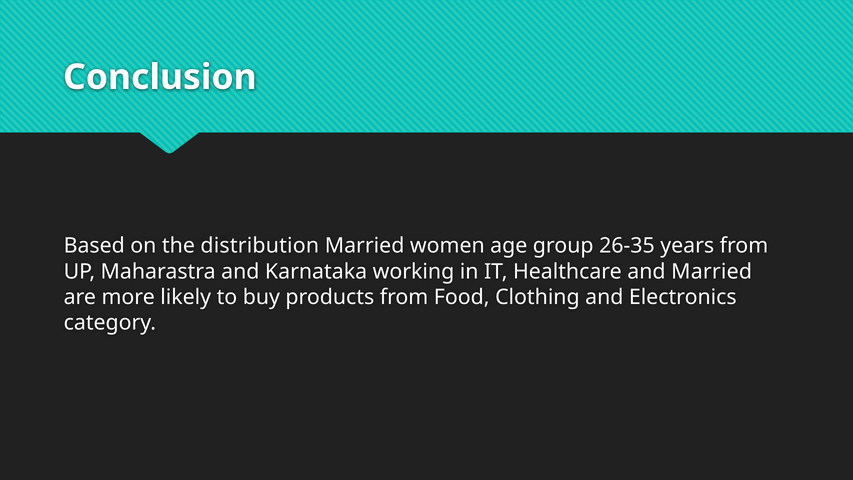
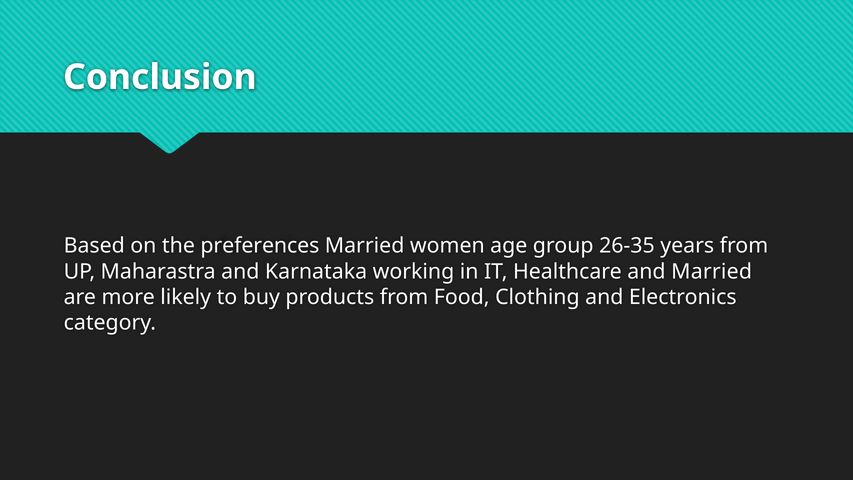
distribution: distribution -> preferences (260, 246)
